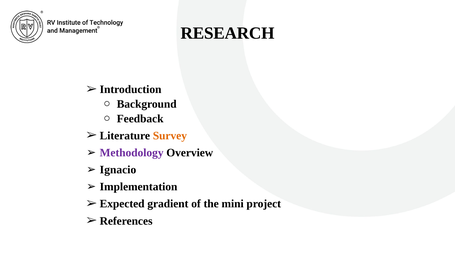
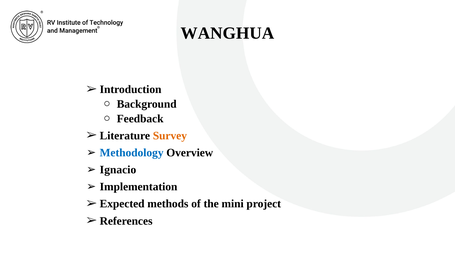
RESEARCH: RESEARCH -> WANGHUA (227, 33)
Methodology colour: purple -> blue (132, 153)
gradient: gradient -> methods (168, 204)
